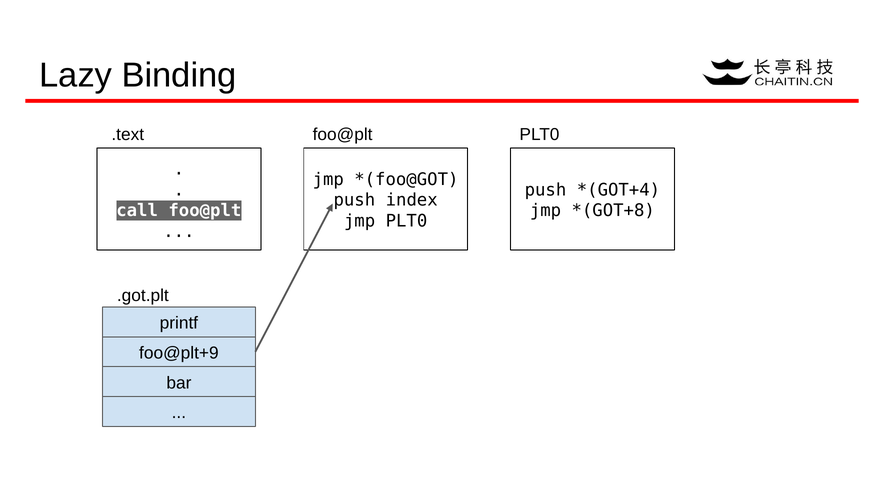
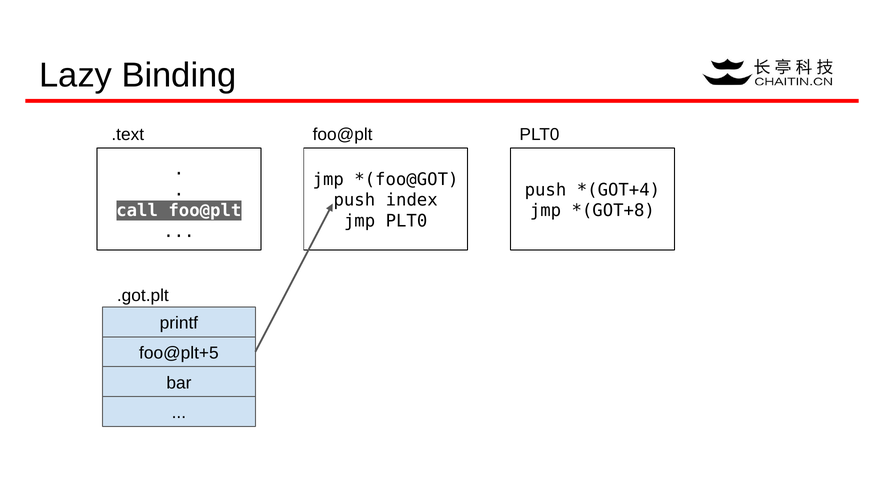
foo@plt+9: foo@plt+9 -> foo@plt+5 (179, 353)
